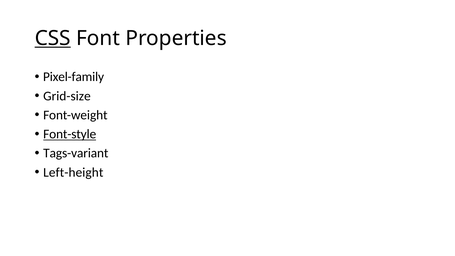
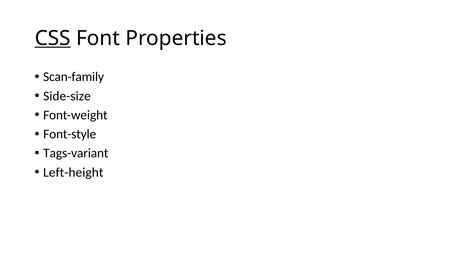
Pixel-family: Pixel-family -> Scan-family (74, 77)
Grid-size: Grid-size -> Side-size (67, 96)
Font-style underline: present -> none (70, 134)
